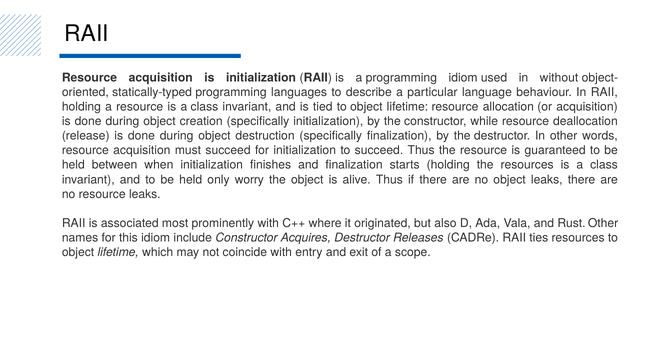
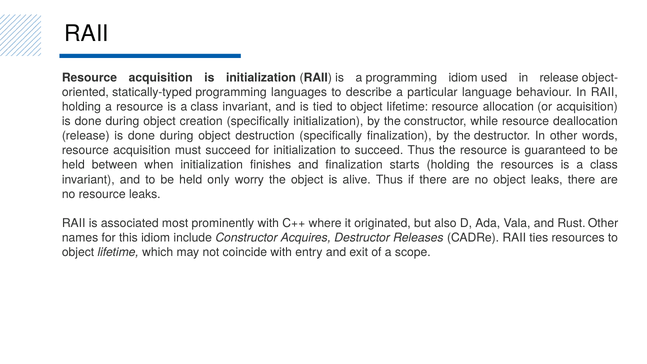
in without: without -> release (559, 78)
